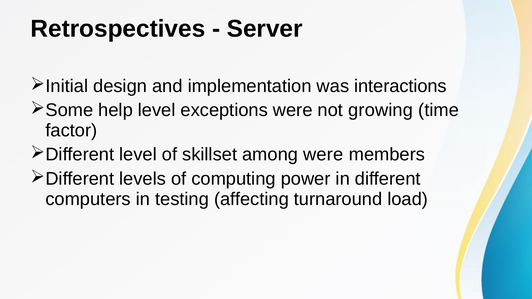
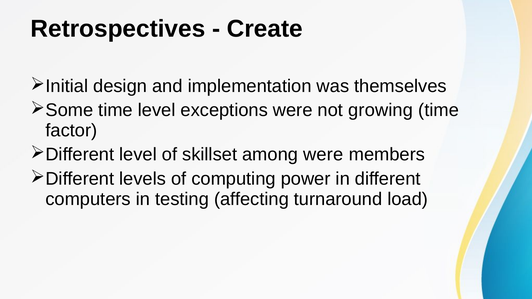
Server: Server -> Create (265, 29)
interactions: interactions -> themselves (400, 86)
help: help -> time (116, 110)
